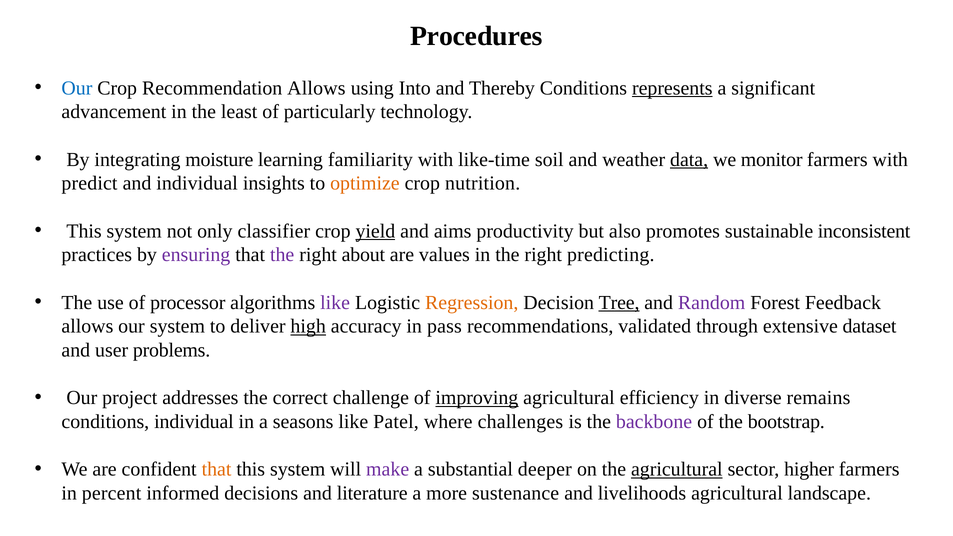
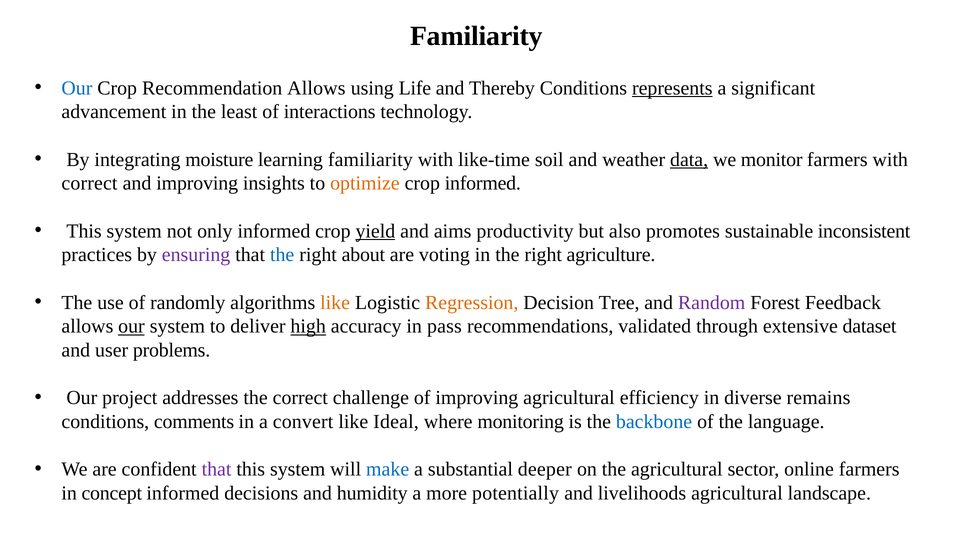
Procedures: Procedures -> Familiarity (476, 36)
Into: Into -> Life (415, 88)
particularly: particularly -> interactions (330, 112)
predict: predict -> correct (89, 183)
and individual: individual -> improving (197, 183)
crop nutrition: nutrition -> informed (483, 183)
only classifier: classifier -> informed (274, 231)
the colour: purple -> blue (282, 255)
values: values -> voting (444, 255)
predicting: predicting -> agriculture (611, 255)
processor: processor -> randomly (188, 303)
like colour: purple -> orange (335, 303)
Tree underline: present -> none (619, 303)
our underline: none -> present (131, 326)
improving underline: present -> none (477, 398)
conditions individual: individual -> comments (194, 422)
seasons: seasons -> convert (303, 422)
Patel: Patel -> Ideal (396, 422)
challenges: challenges -> monitoring (521, 422)
backbone colour: purple -> blue (654, 422)
bootstrap: bootstrap -> language (786, 422)
that colour: orange -> purple (217, 469)
make colour: purple -> blue (388, 469)
agricultural underline: present -> none (677, 469)
higher: higher -> online (809, 469)
percent: percent -> concept (112, 493)
literature: literature -> humidity (372, 493)
sustenance: sustenance -> potentially (516, 493)
